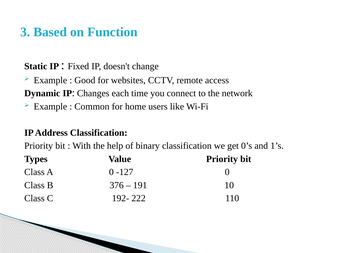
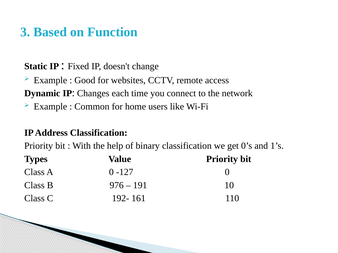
376: 376 -> 976 (117, 186)
222: 222 -> 161 (139, 199)
